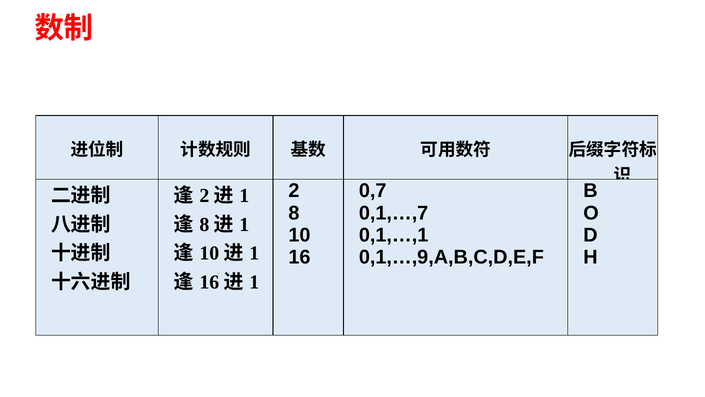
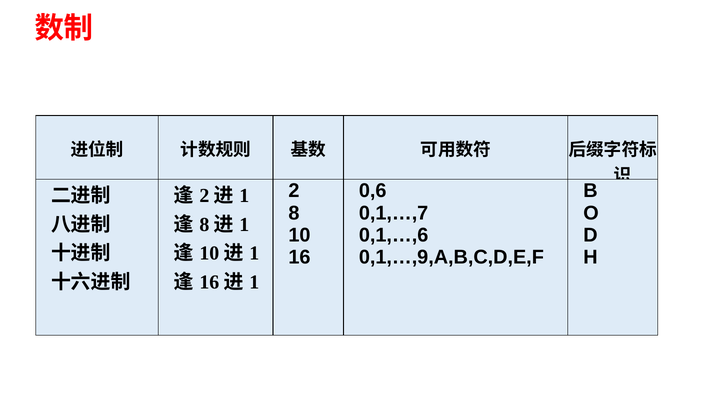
0,7: 0,7 -> 0,6 (373, 191)
0,1,…,1: 0,1,…,1 -> 0,1,…,6 (394, 235)
